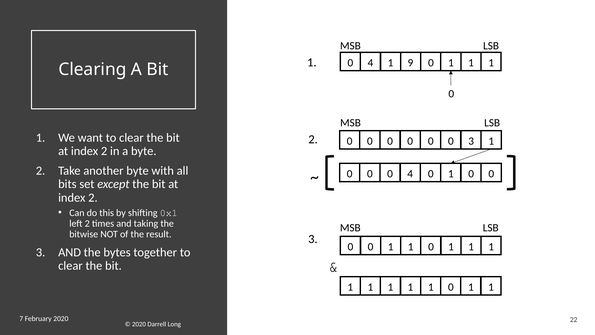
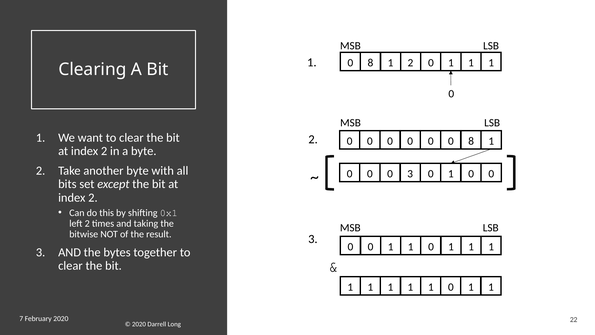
4: 4 -> 8 (370, 63)
1 9: 9 -> 2 (410, 63)
0 0 3: 3 -> 8 (471, 141)
0 0 4: 4 -> 3 (410, 174)
